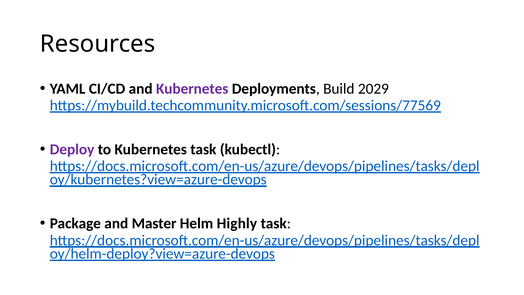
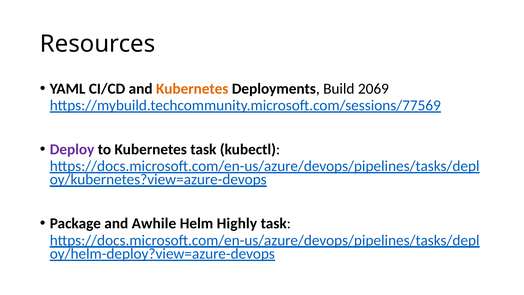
Kubernetes colour: purple -> orange (192, 89)
2029: 2029 -> 2069 (373, 89)
Master: Master -> Awhile (154, 223)
